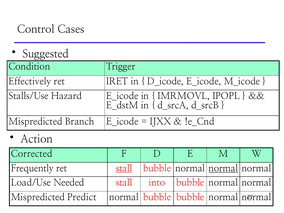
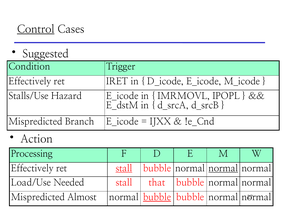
Control underline: none -> present (36, 29)
Corrected: Corrected -> Processing (32, 154)
Frequently: Frequently -> Effectively (32, 168)
into: into -> that (157, 183)
Predict: Predict -> Almost (82, 197)
bubble underline: none -> present (157, 197)
